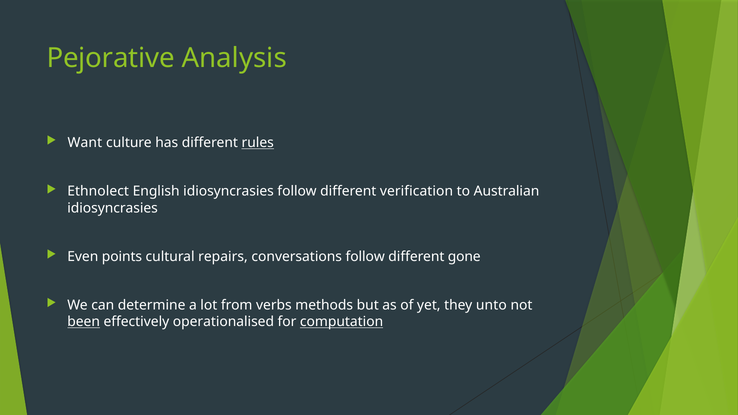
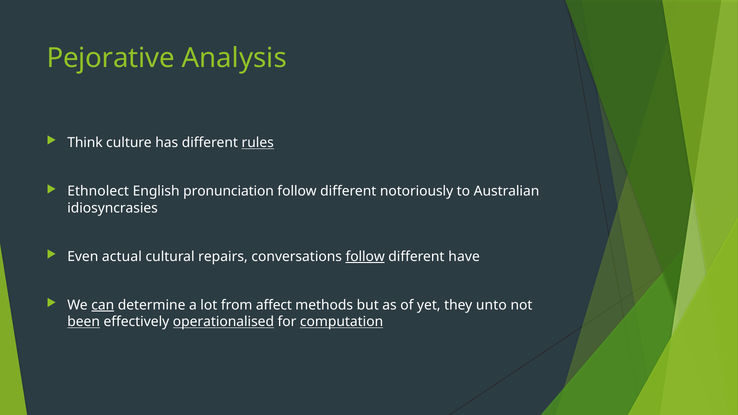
Want: Want -> Think (85, 143)
English idiosyncrasies: idiosyncrasies -> pronunciation (229, 191)
verification: verification -> notoriously (417, 191)
points: points -> actual (122, 257)
follow underline: none -> present (365, 257)
gone: gone -> have (464, 257)
can underline: none -> present (103, 305)
verbs: verbs -> affect (274, 305)
operationalised underline: none -> present (223, 322)
